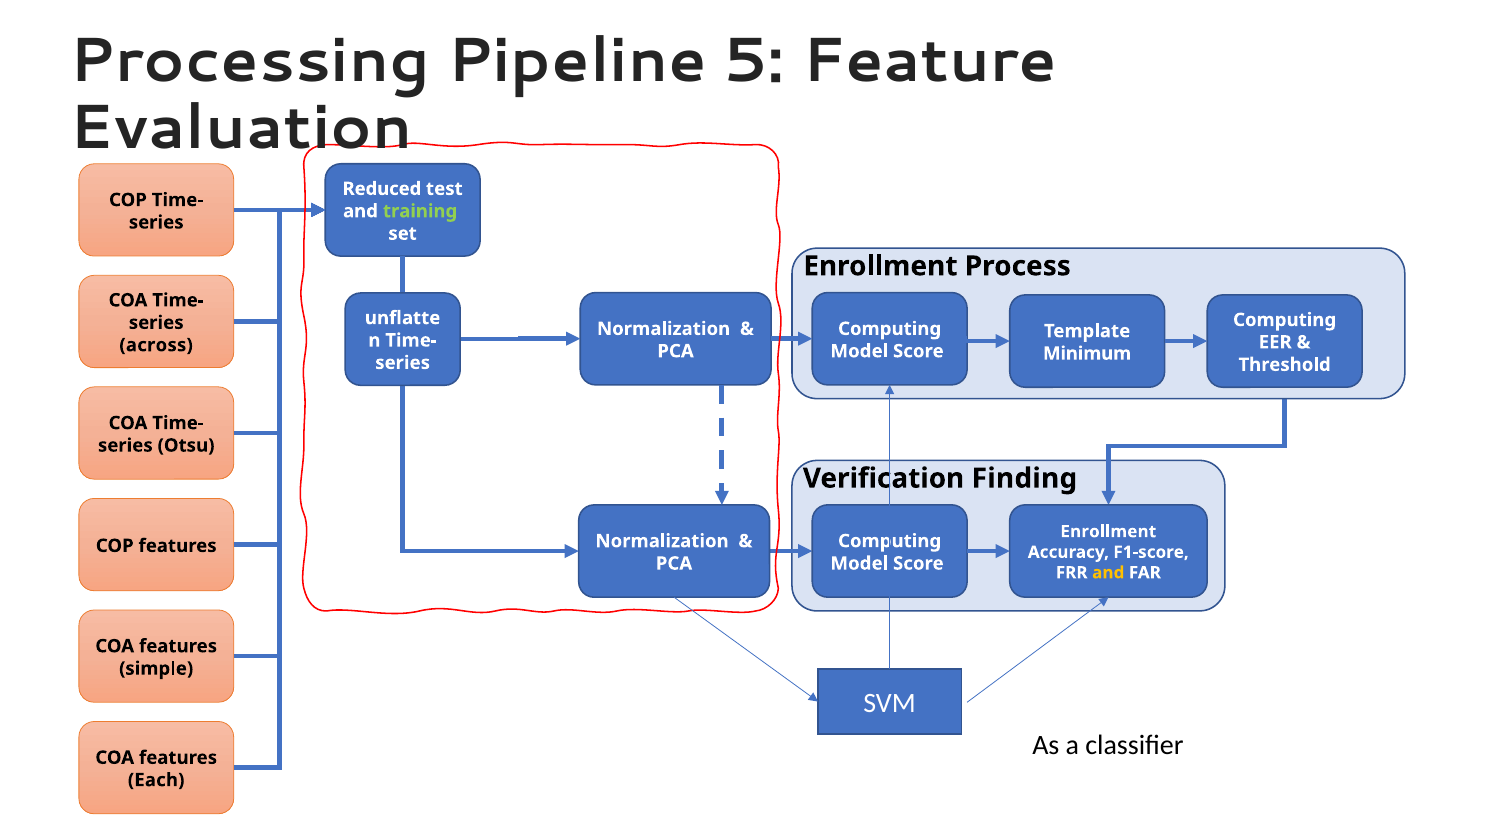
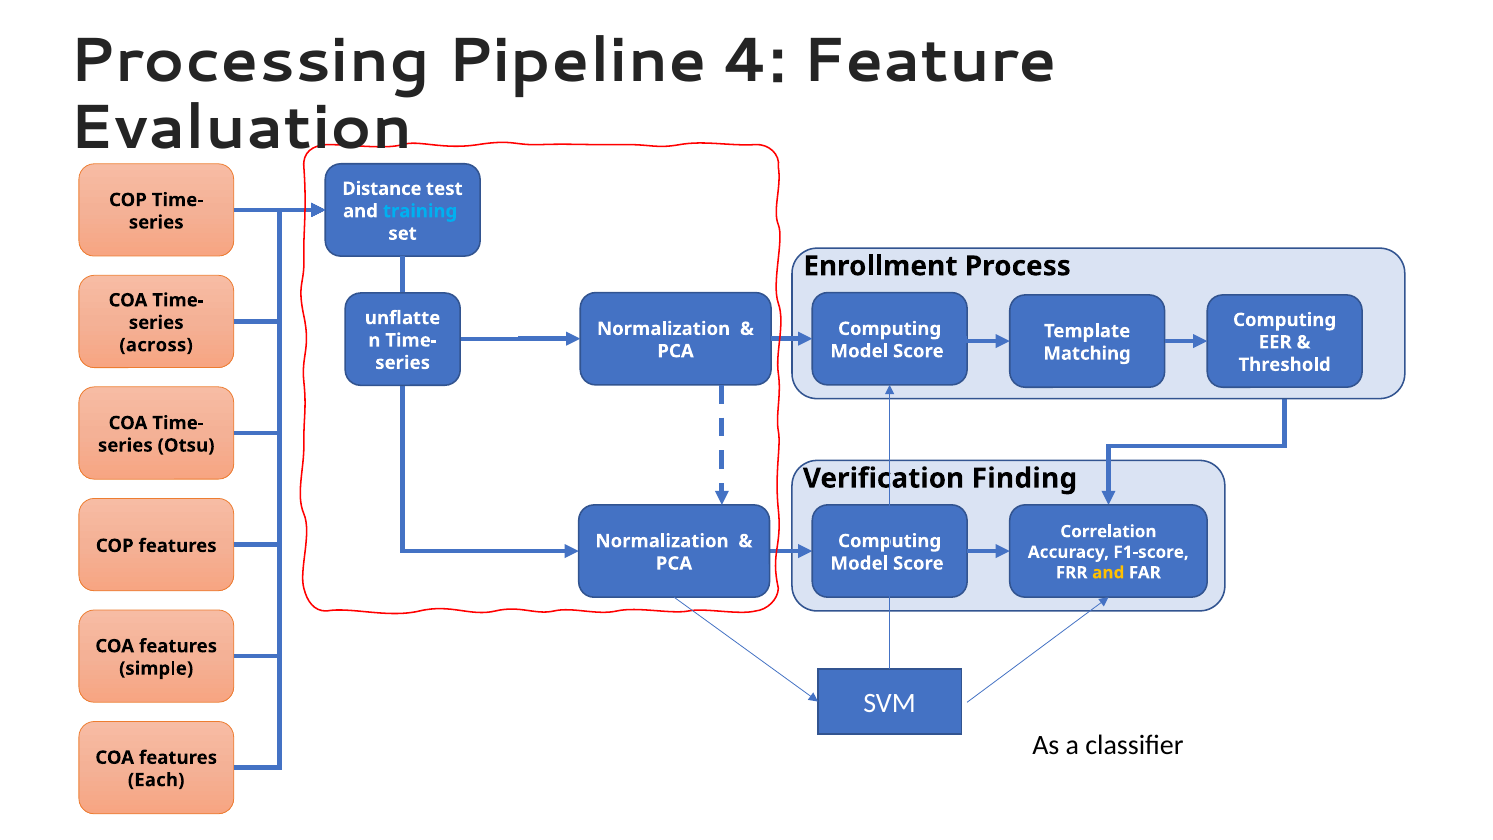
5: 5 -> 4 (755, 61)
Reduced: Reduced -> Distance (382, 189)
training colour: light green -> light blue (420, 211)
Minimum: Minimum -> Matching (1087, 353)
Enrollment: Enrollment -> Correlation (1108, 531)
